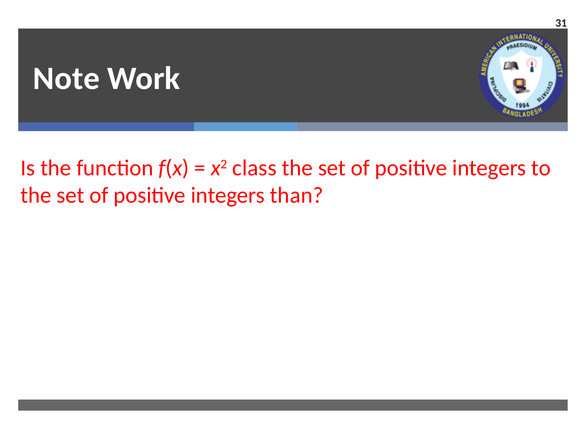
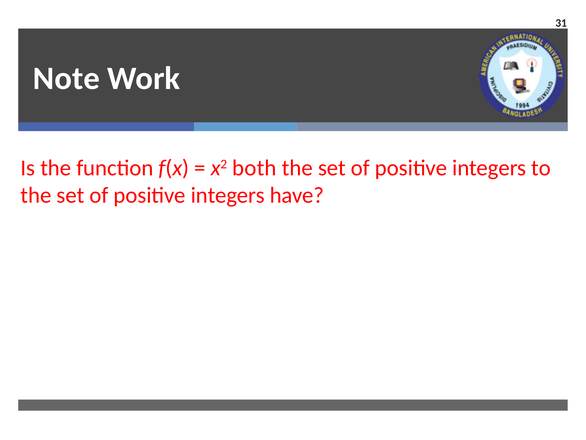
class: class -> both (254, 168)
than: than -> have (297, 195)
